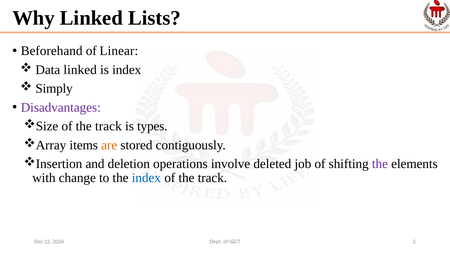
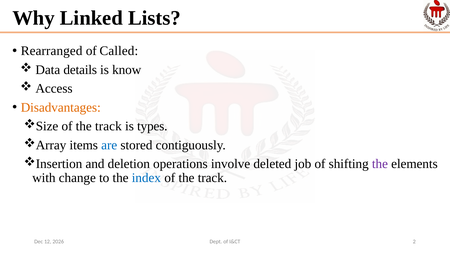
Beforehand: Beforehand -> Rearranged (52, 51)
Linear: Linear -> Called (119, 51)
Data linked: linked -> details (80, 70)
is index: index -> know (127, 70)
Simply: Simply -> Access (54, 89)
Disadvantages colour: purple -> orange (61, 107)
are colour: orange -> blue (109, 145)
